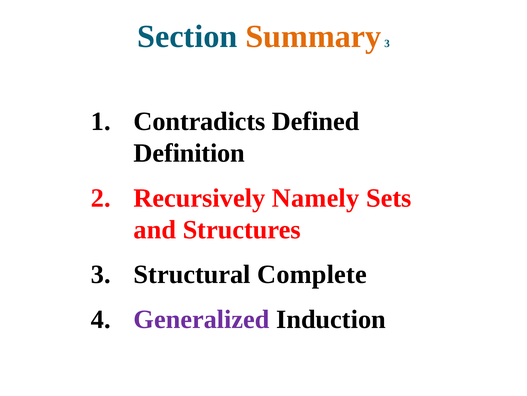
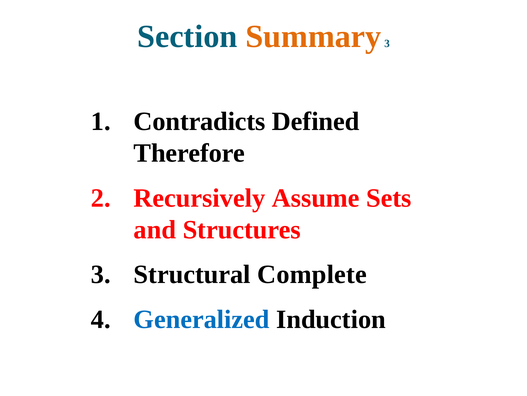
Definition: Definition -> Therefore (189, 153)
Namely: Namely -> Assume (316, 198)
Generalized colour: purple -> blue (202, 319)
